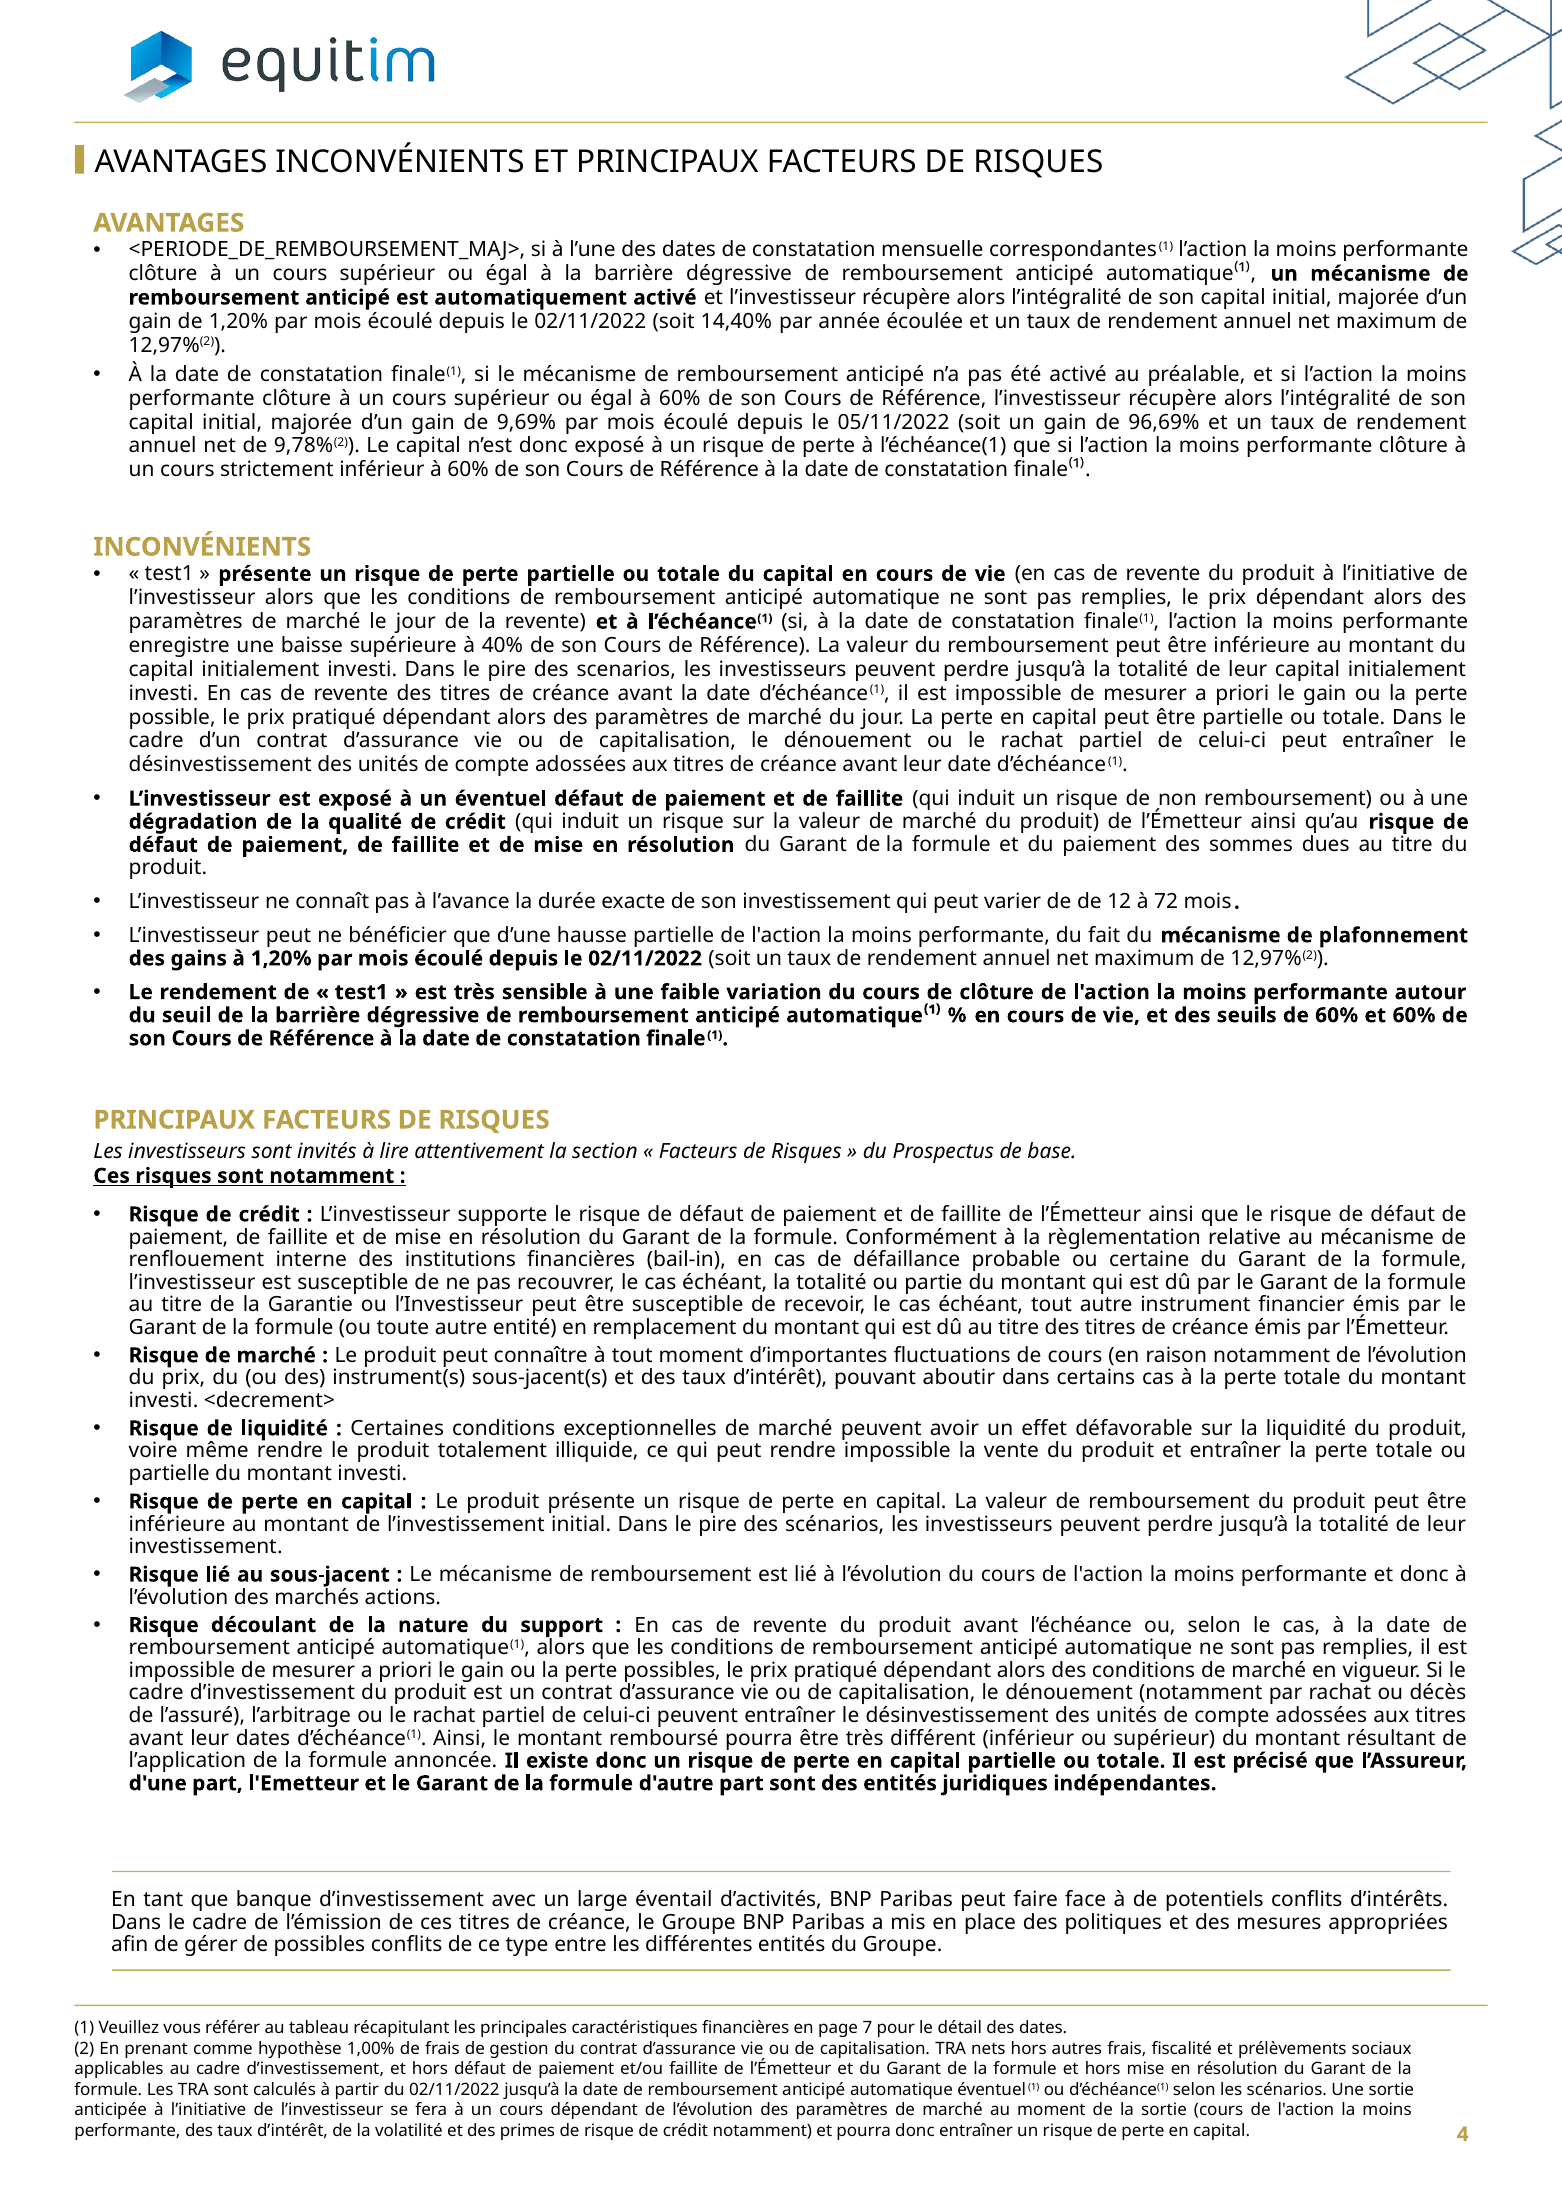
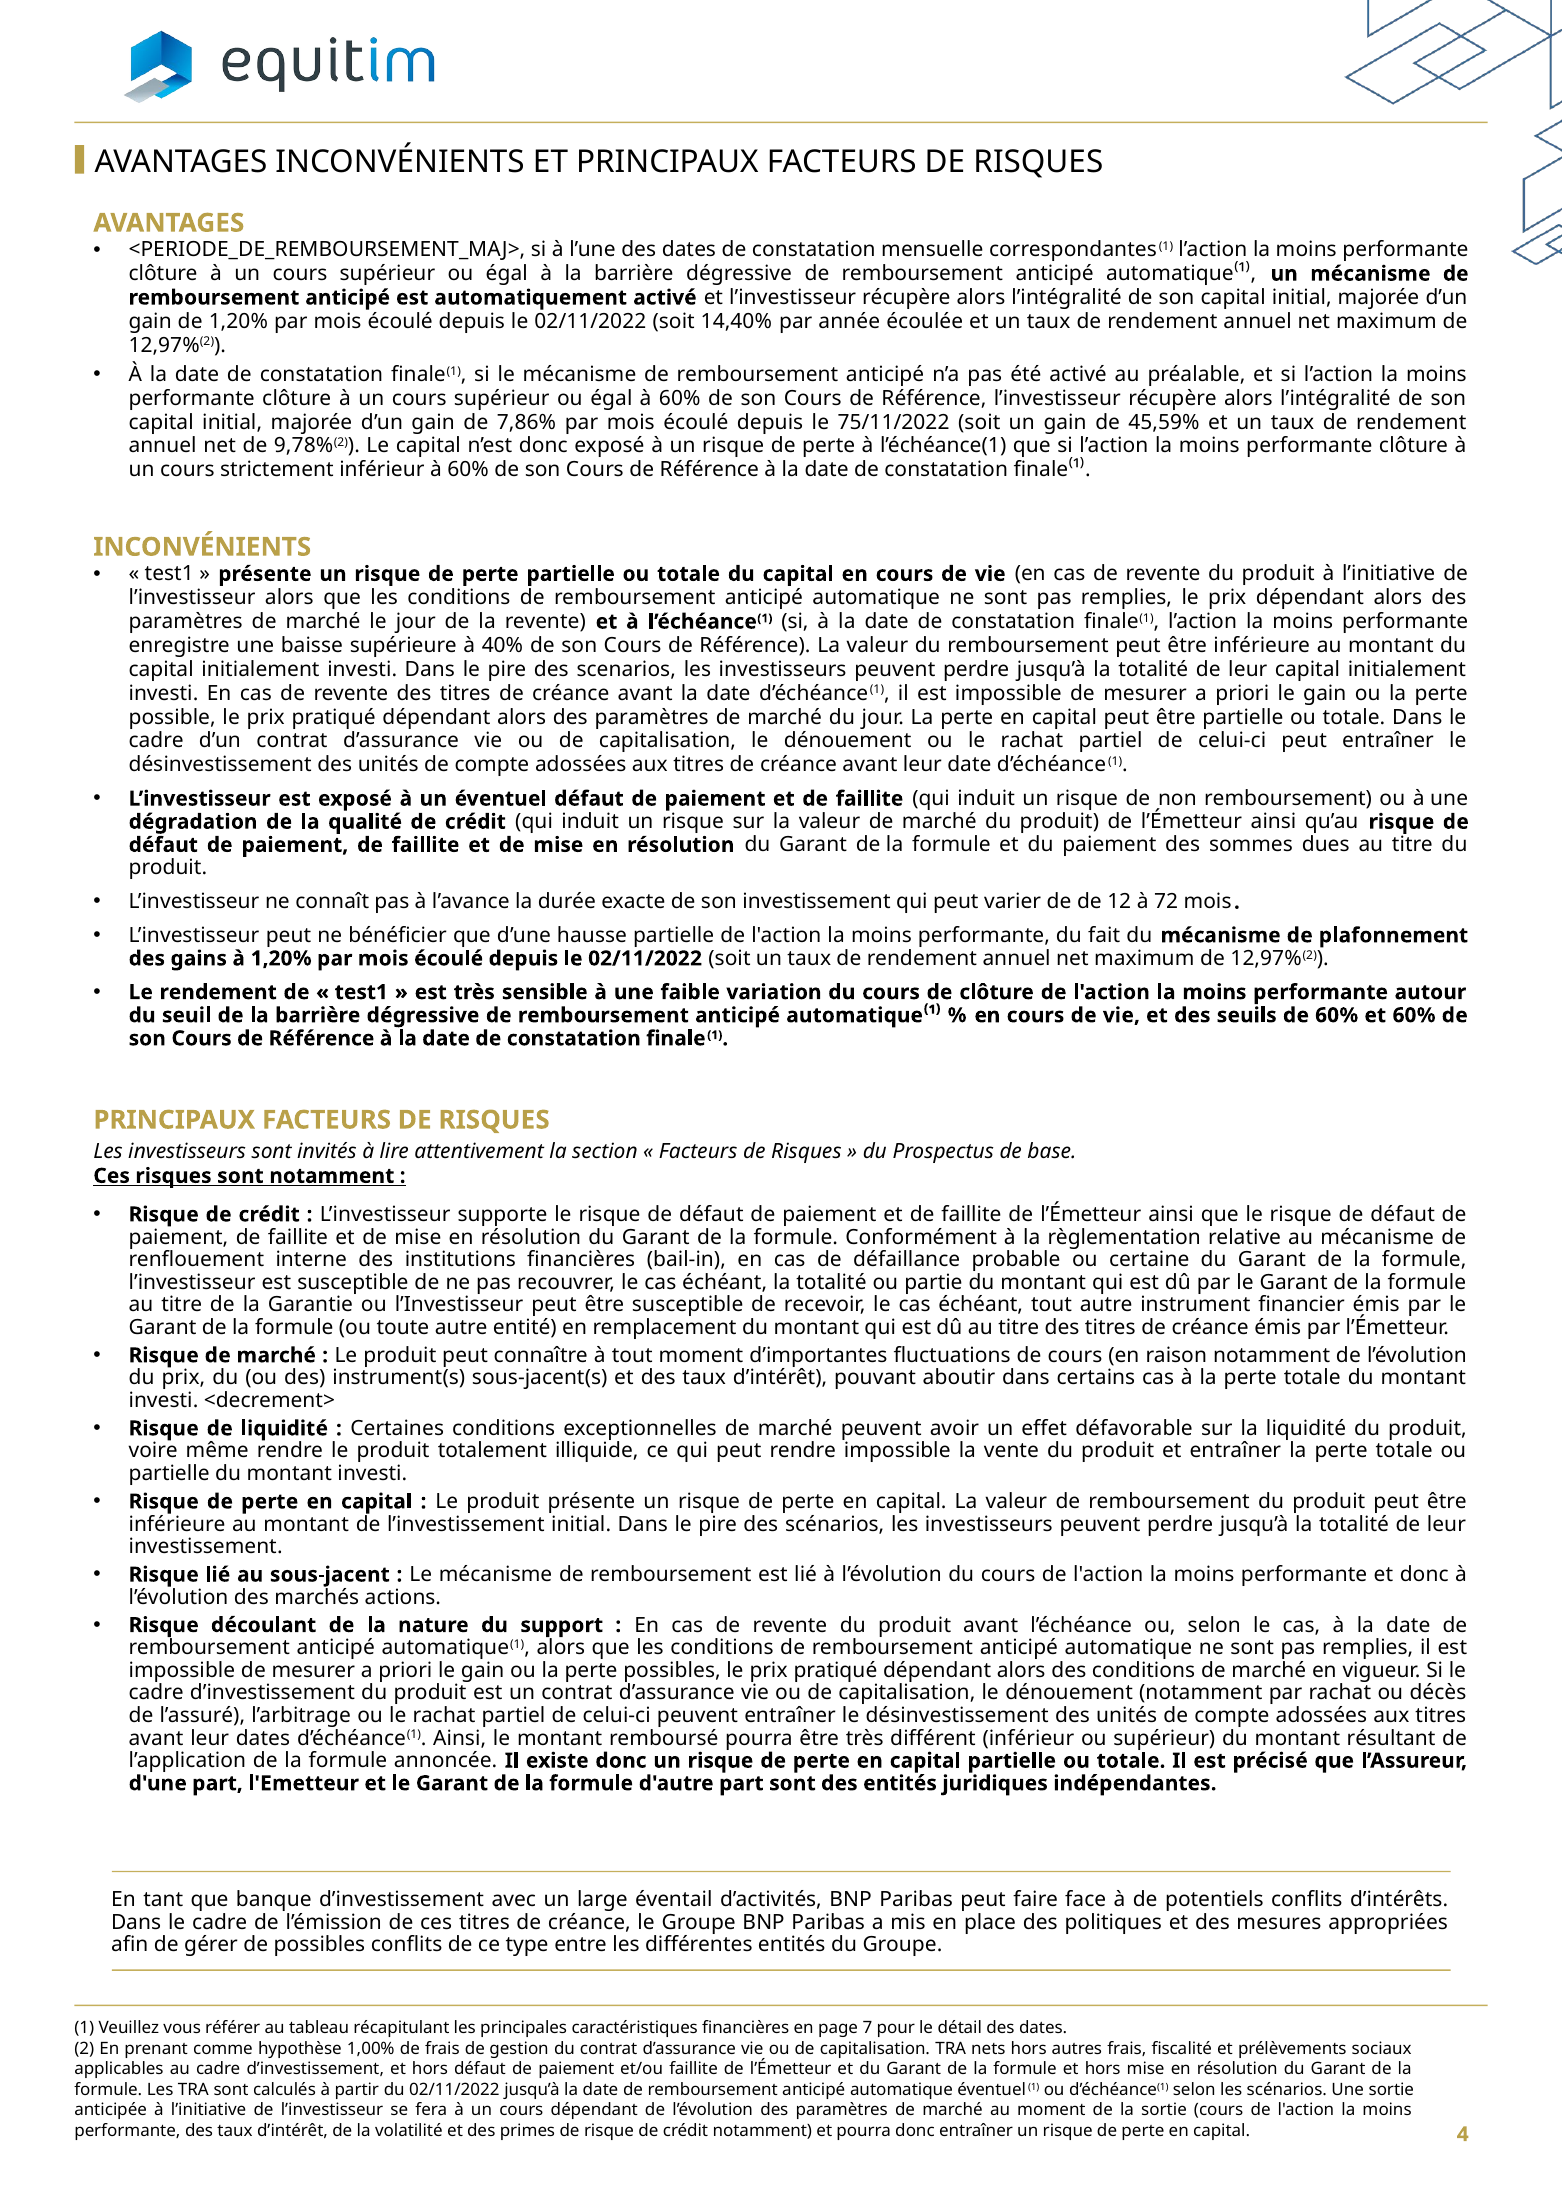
9,69%: 9,69% -> 7,86% (526, 422)
05/11/2022: 05/11/2022 -> 75/11/2022 (894, 422)
96,69%: 96,69% -> 45,59% (1164, 422)
